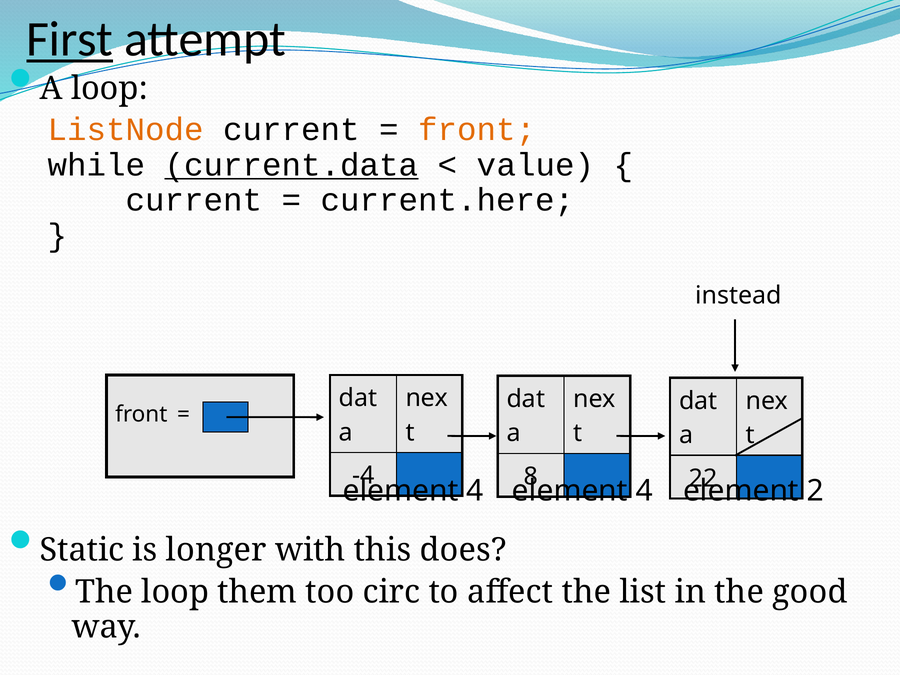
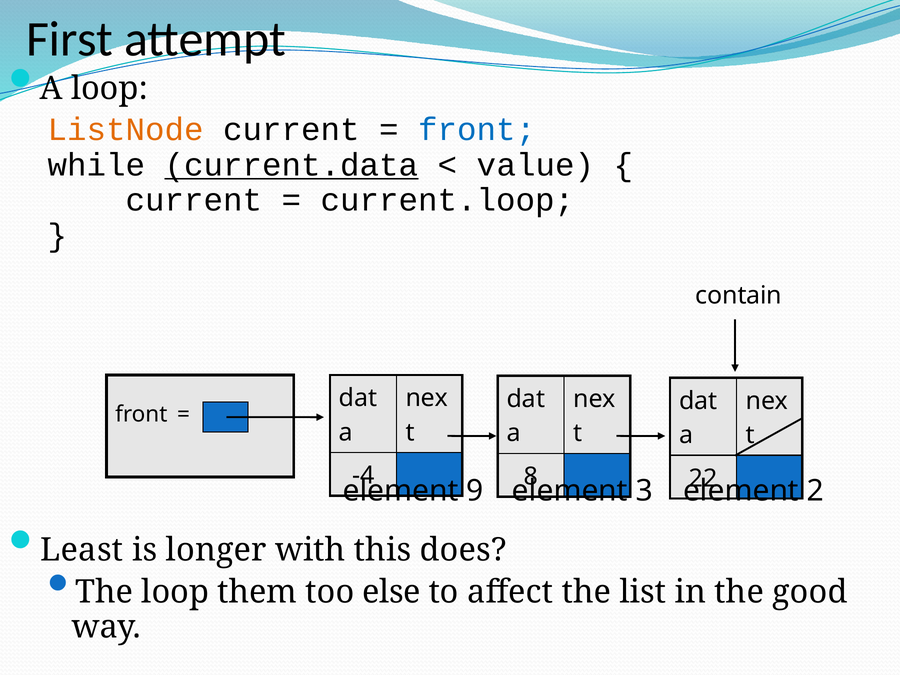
First underline: present -> none (70, 39)
front colour: orange -> blue (477, 130)
current.here: current.here -> current.loop (448, 200)
instead: instead -> contain (739, 296)
4: 4 -> 9 (475, 491)
4: 4 -> 3 (644, 491)
Static: Static -> Least (82, 550)
circ: circ -> else (392, 592)
